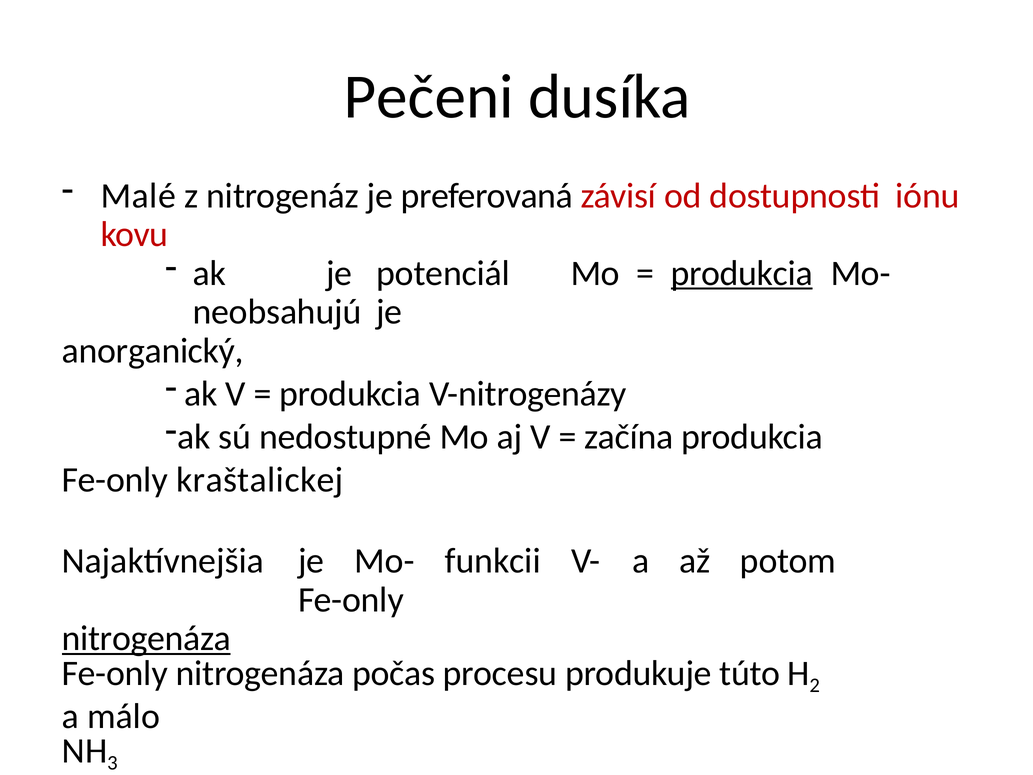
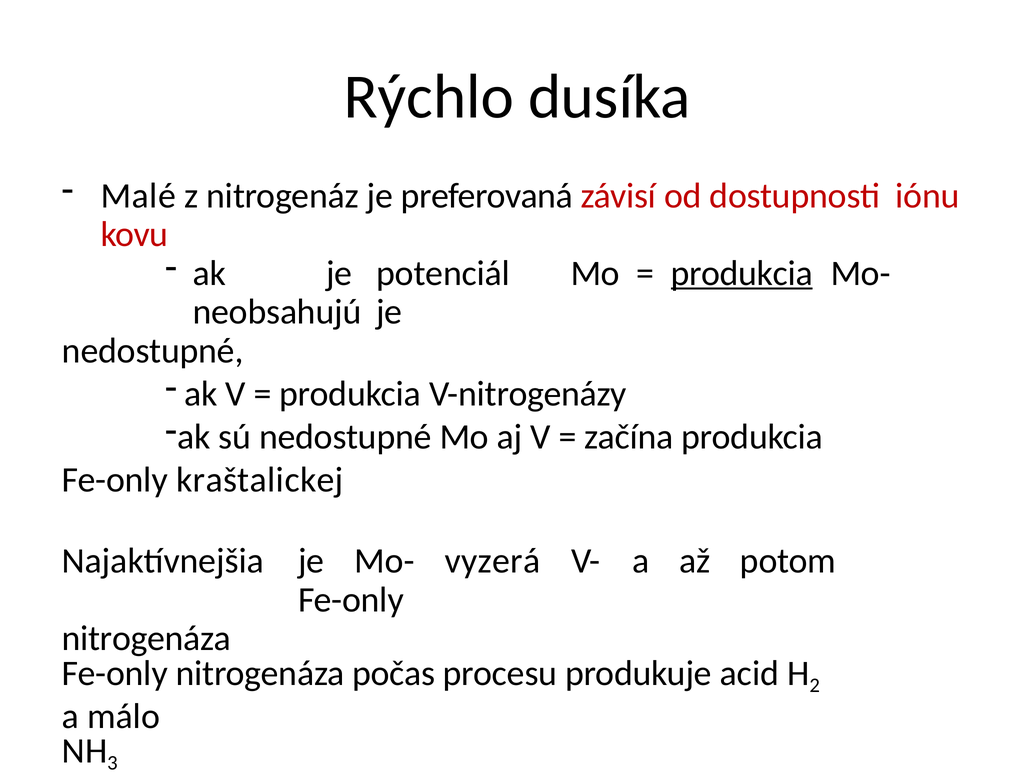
Pečeni: Pečeni -> Rýchlo (429, 97)
anorganický: anorganický -> nedostupné (153, 351)
funkcii: funkcii -> vyzerá (493, 561)
nitrogenáza underline: present -> none (147, 638)
túto: túto -> acid (750, 673)
